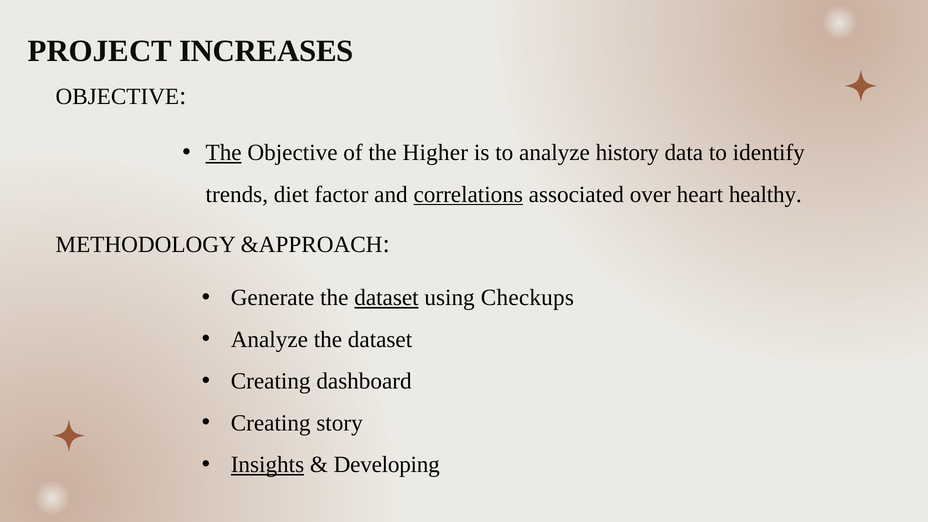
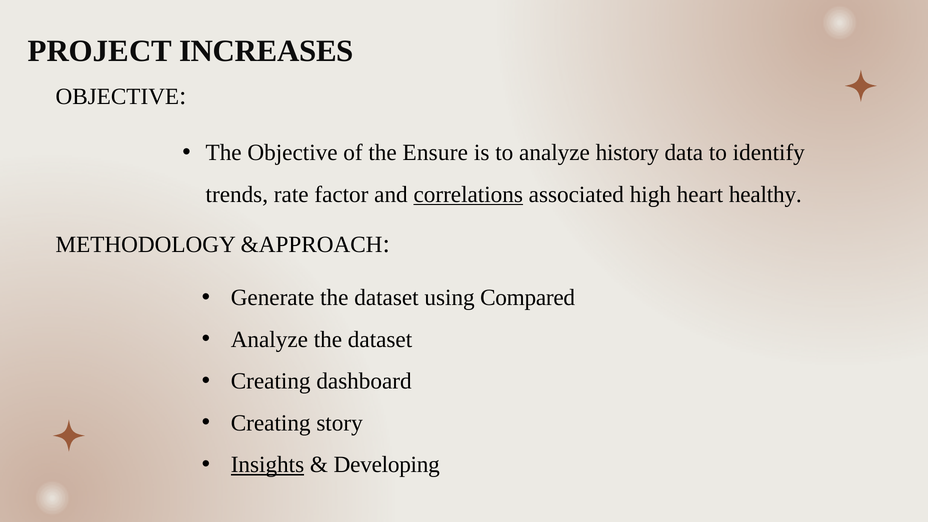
The underline: present -> none (224, 153)
Higher: Higher -> Ensure (435, 153)
diet: diet -> rate (291, 195)
over: over -> high (650, 195)
dataset underline: present -> none (386, 298)
Checkups: Checkups -> Compared (528, 298)
